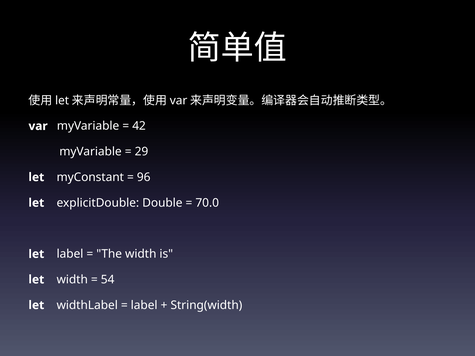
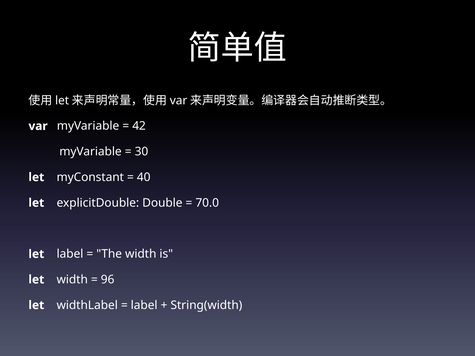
29: 29 -> 30 (141, 152)
96: 96 -> 40 (144, 177)
54: 54 -> 96 (108, 280)
